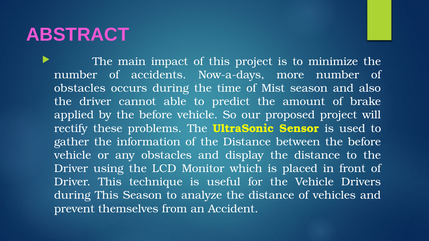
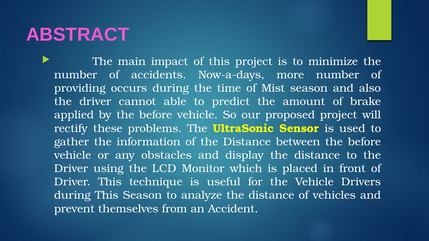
obstacles: obstacles -> providing (80, 88)
